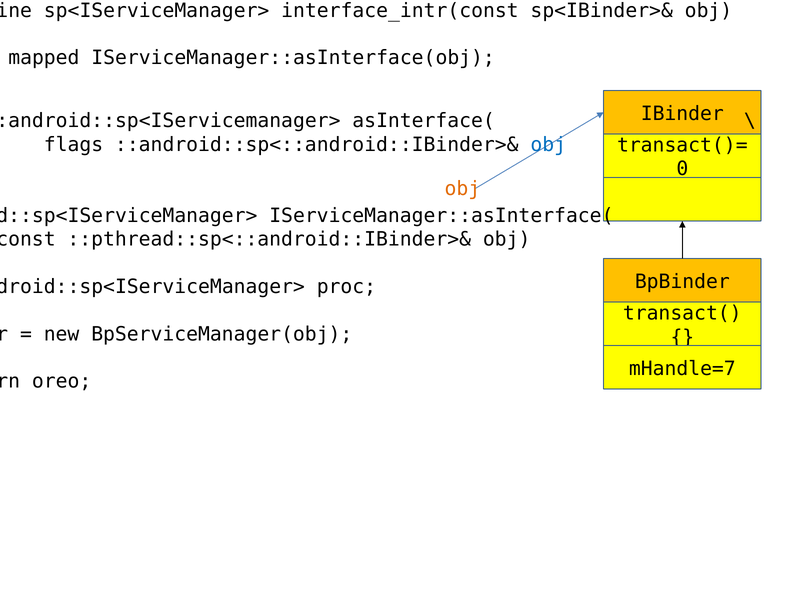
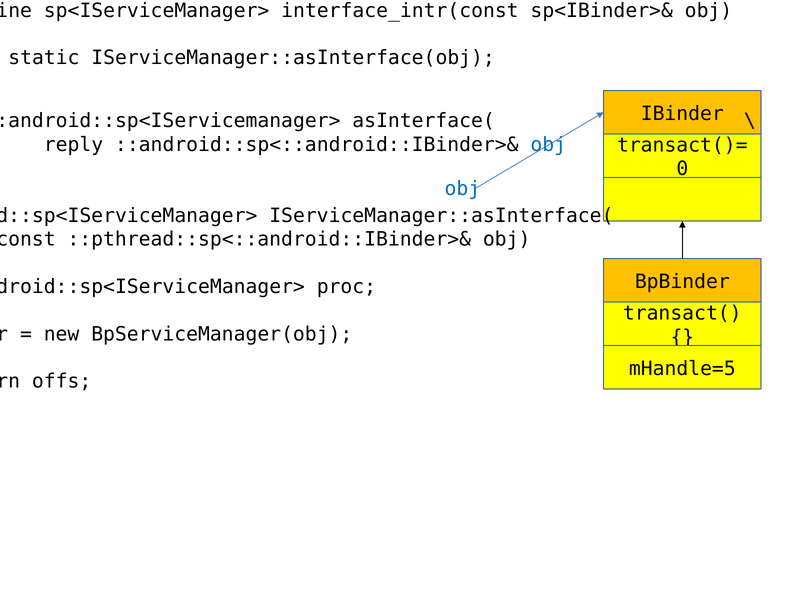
mapped: mapped -> static (44, 58)
flags: flags -> reply (74, 145)
obj colour: orange -> blue (462, 189)
mHandle=7: mHandle=7 -> mHandle=5 (682, 369)
oreo: oreo -> offs (62, 381)
